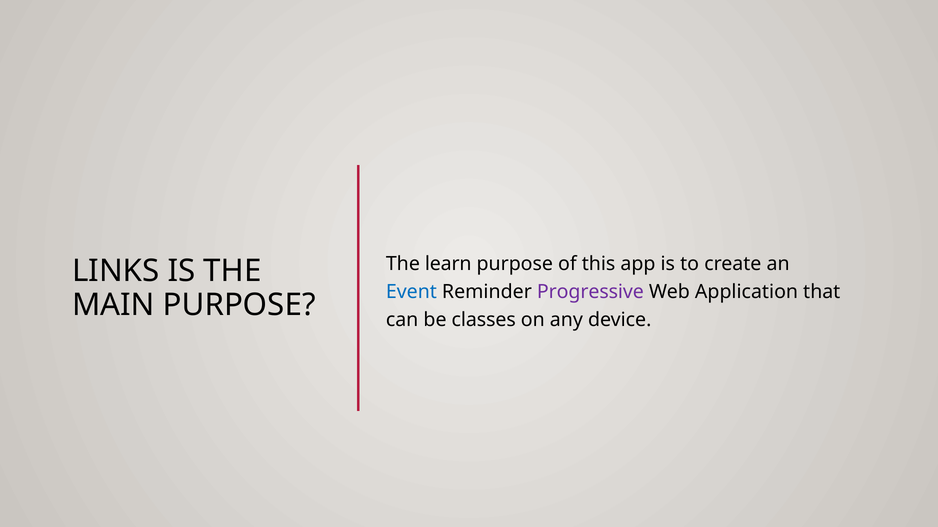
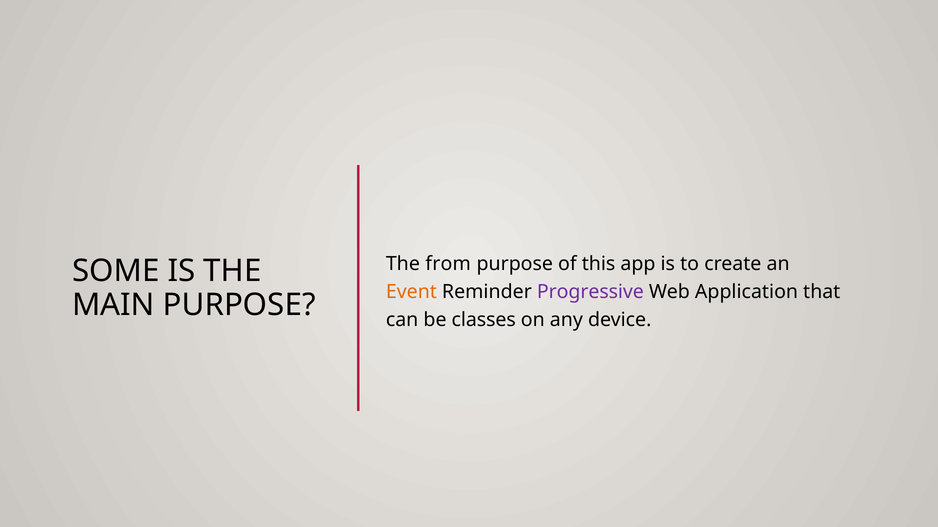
learn: learn -> from (448, 264)
LINKS: LINKS -> SOME (116, 271)
Event colour: blue -> orange (411, 292)
